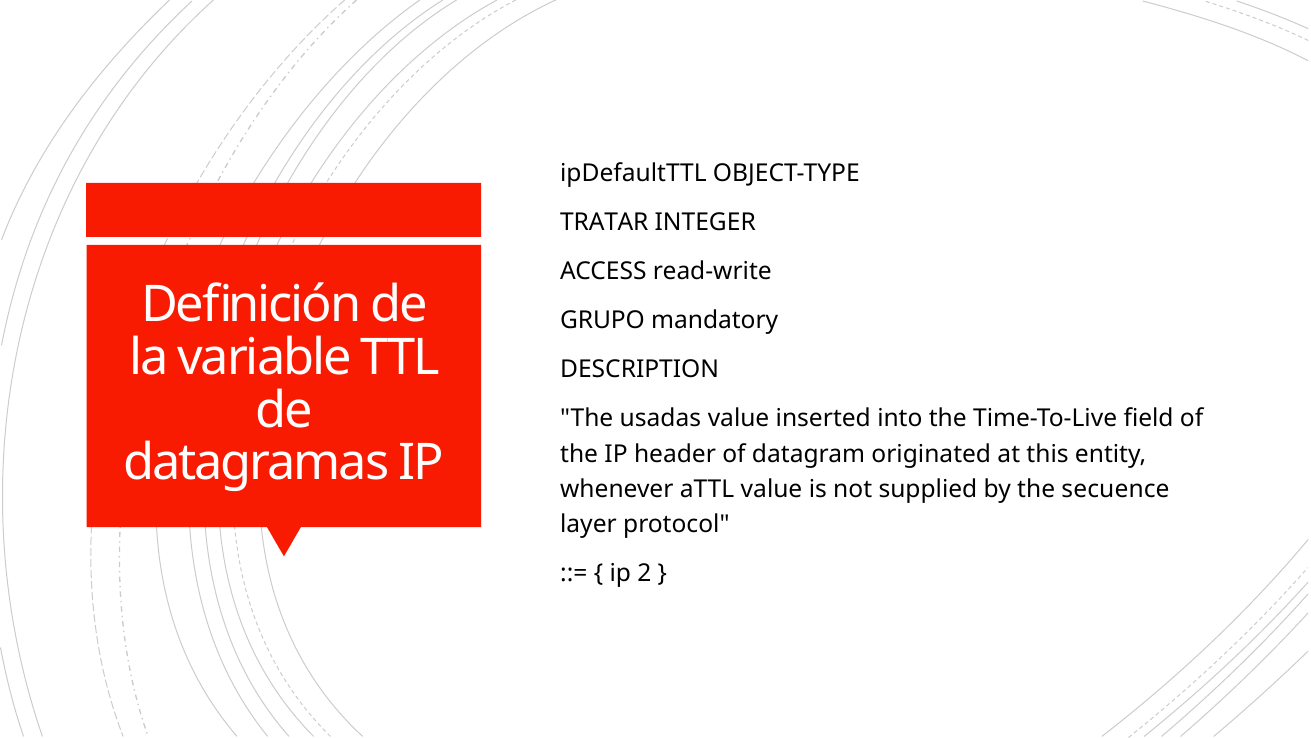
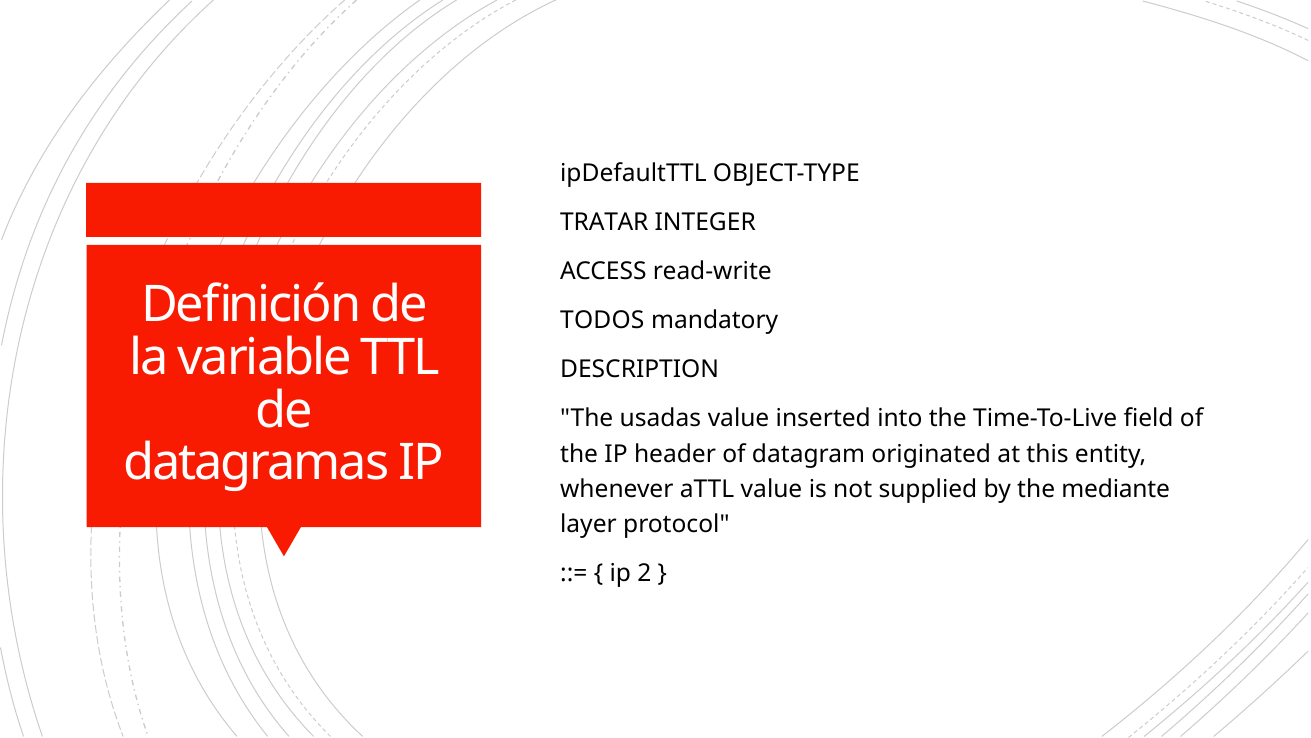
GRUPO: GRUPO -> TODOS (602, 320)
secuence: secuence -> mediante (1116, 489)
